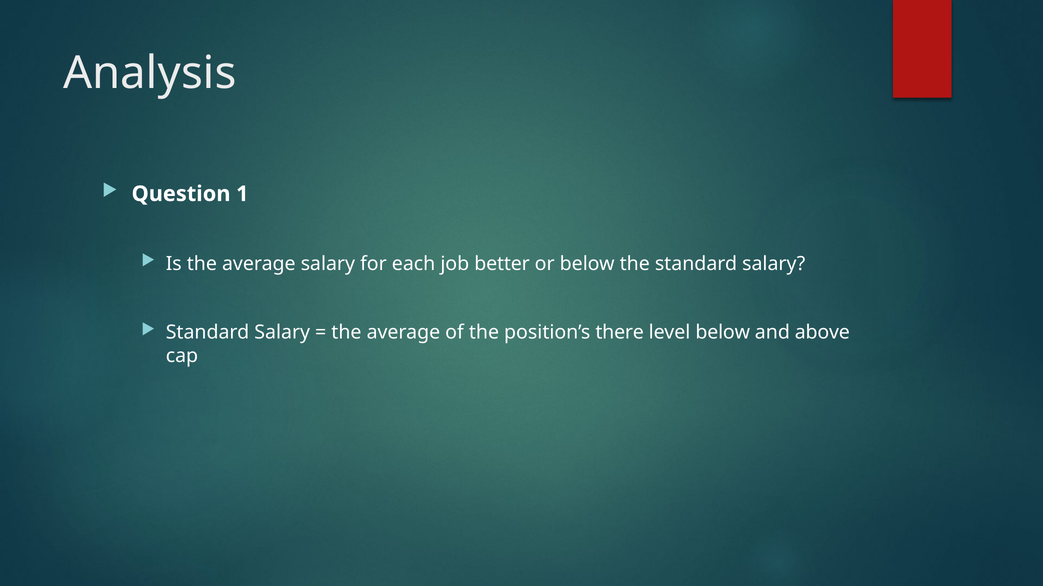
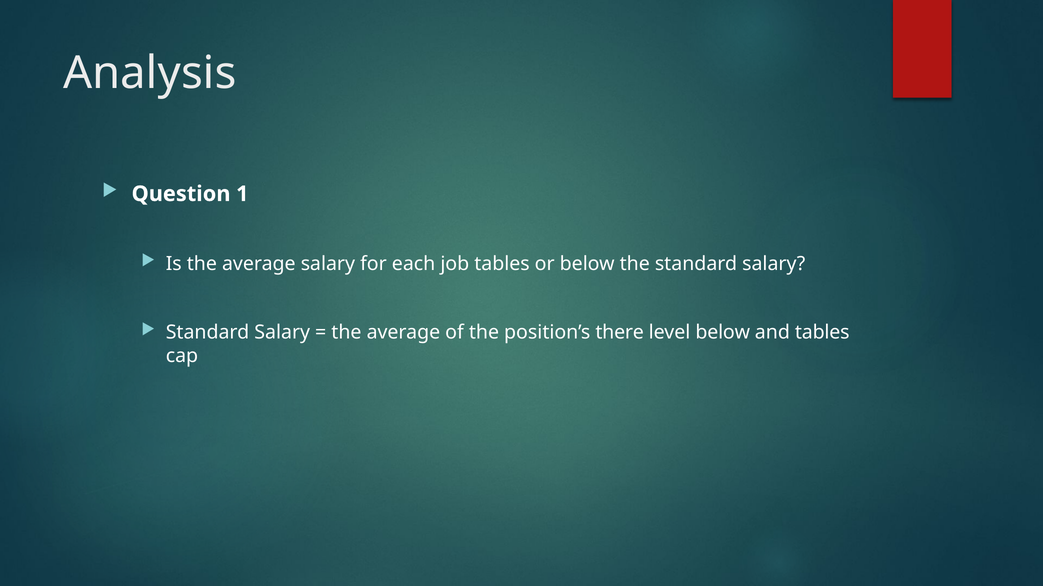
job better: better -> tables (502, 264)
and above: above -> tables (822, 333)
